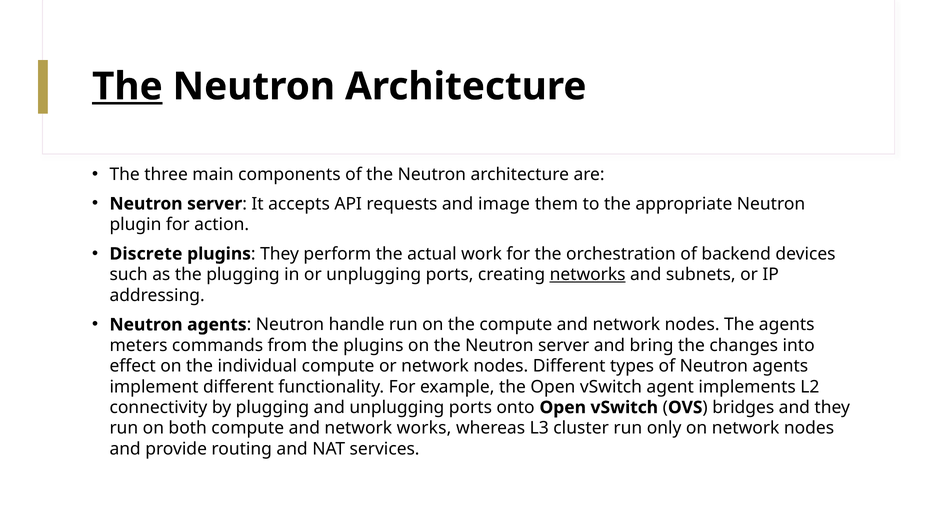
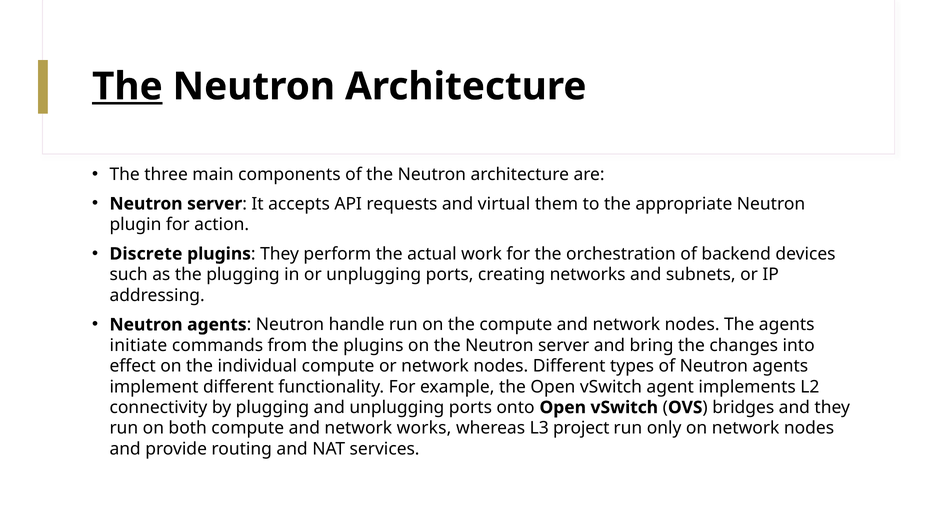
image: image -> virtual (504, 204)
networks underline: present -> none (588, 275)
meters: meters -> initiate (138, 345)
cluster: cluster -> project (581, 428)
